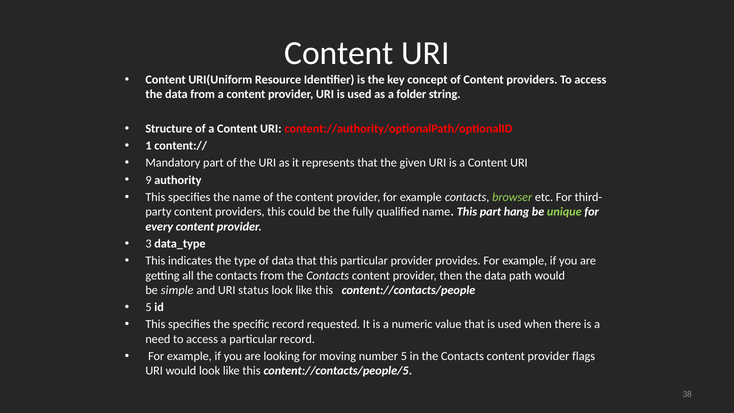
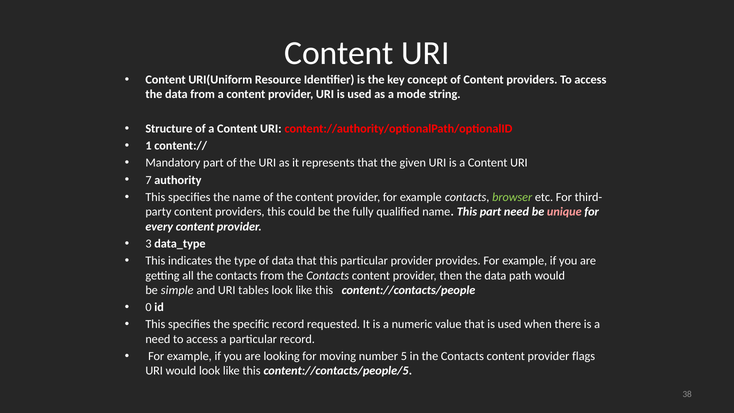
folder: folder -> mode (411, 94)
9: 9 -> 7 (149, 180)
part hang: hang -> need (516, 212)
unique colour: light green -> pink (564, 212)
status: status -> tables (253, 290)
5: 5 -> 0 (149, 307)
